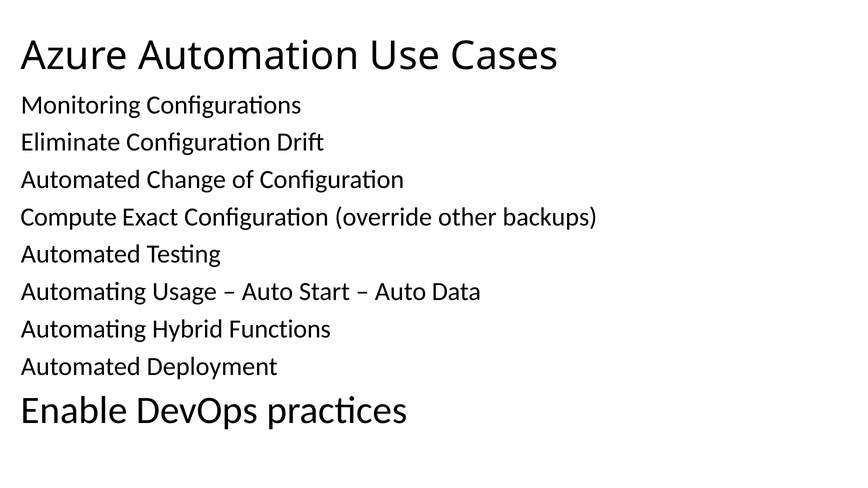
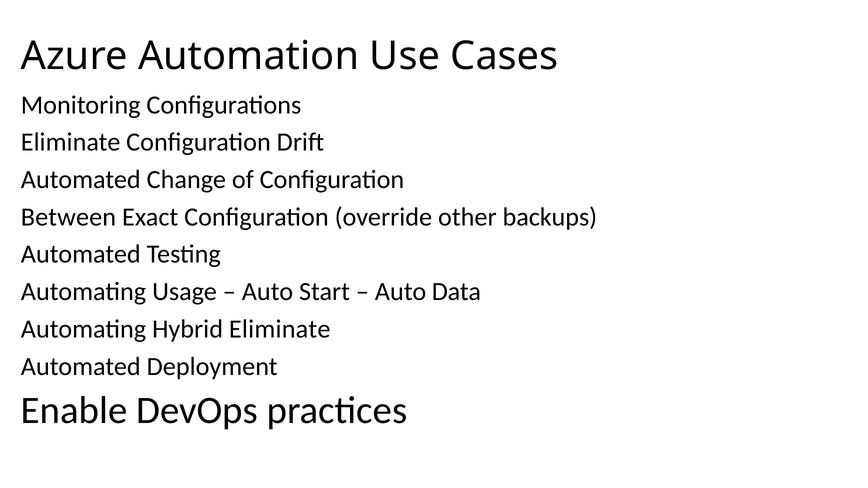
Compute: Compute -> Between (68, 217)
Hybrid Functions: Functions -> Eliminate (280, 329)
